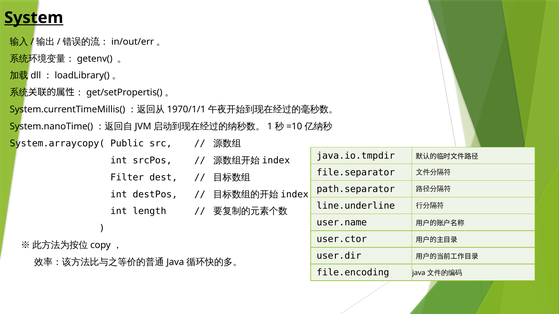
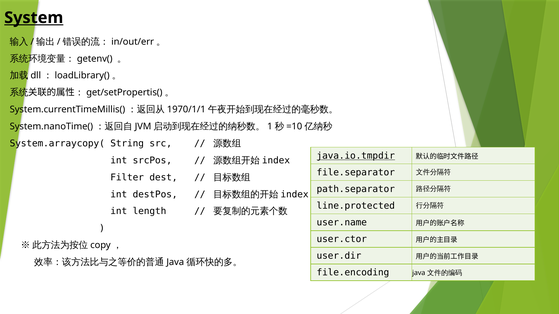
Public: Public -> String (127, 144)
java.io.tmpdir underline: none -> present (356, 156)
line.underline: line.underline -> line.protected (356, 206)
